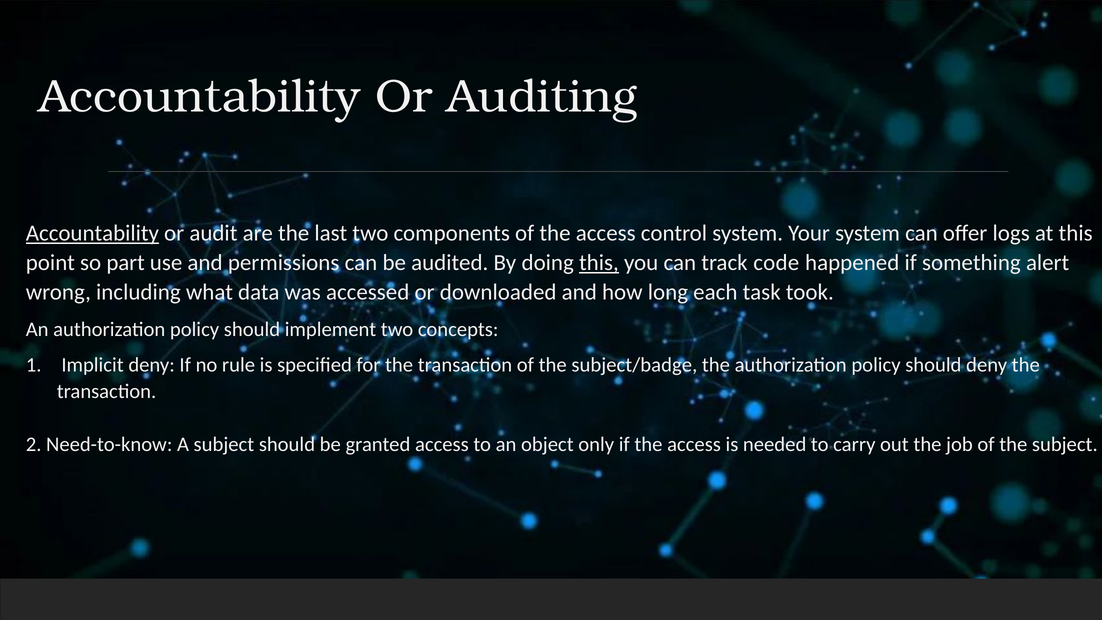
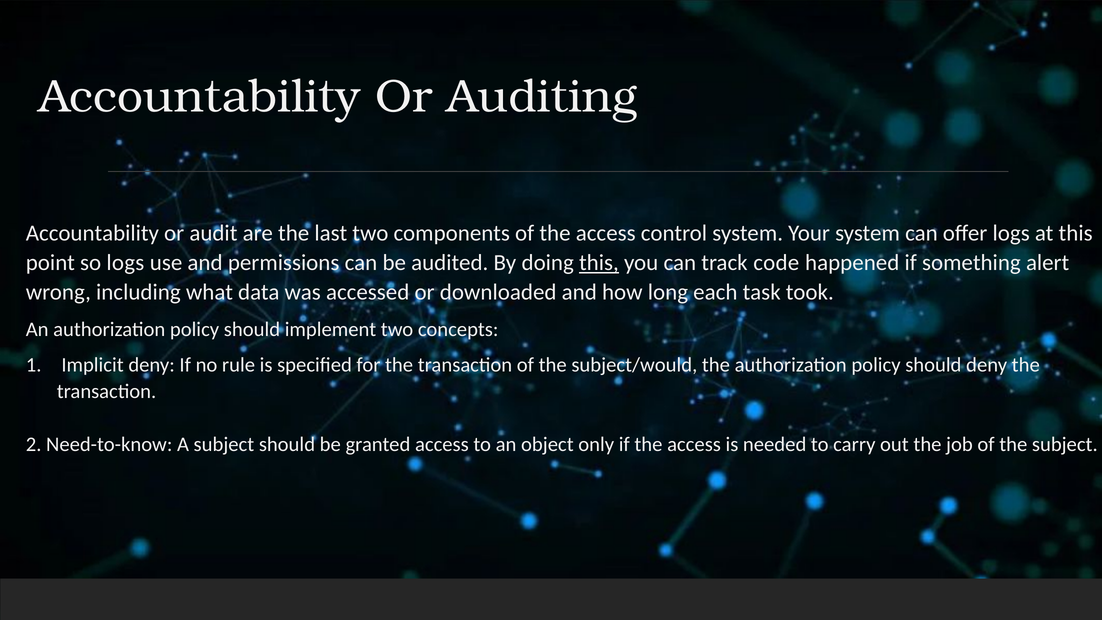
Accountability underline: present -> none (92, 233)
so part: part -> logs (125, 263)
subject/badge: subject/badge -> subject/would (634, 365)
